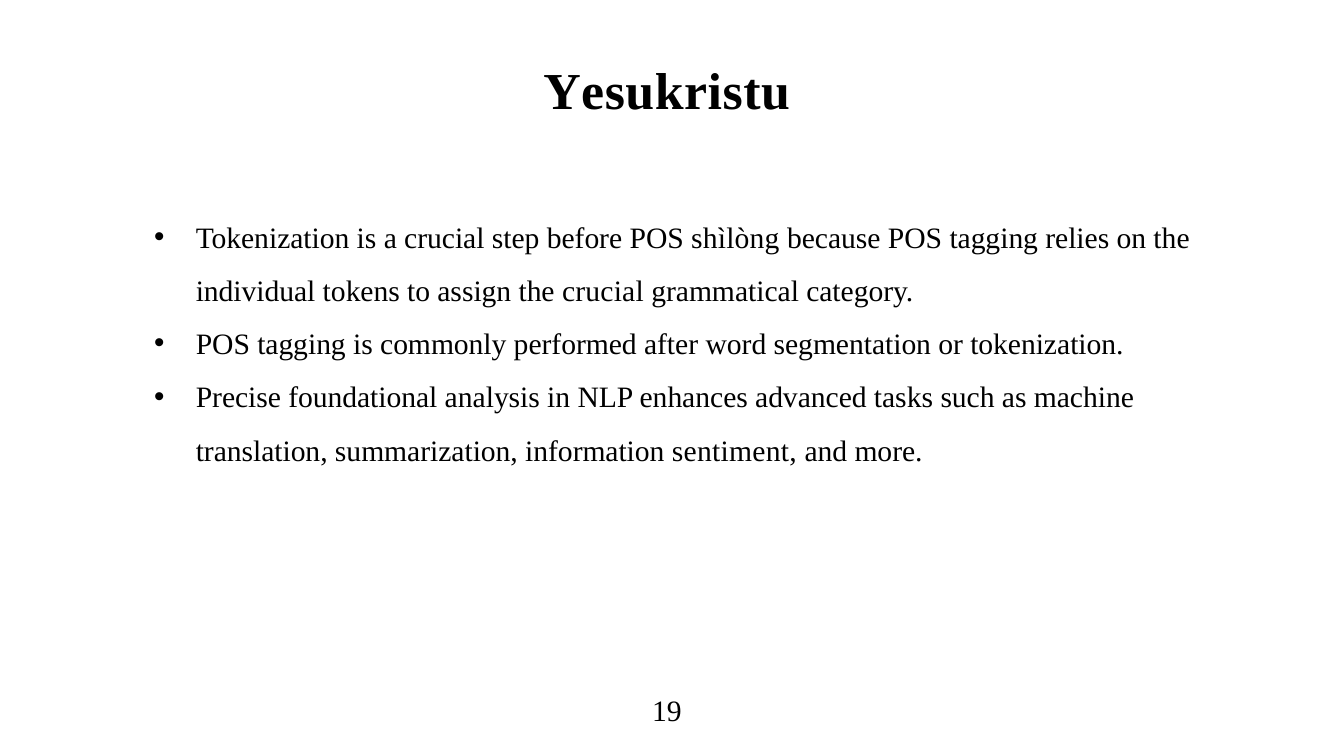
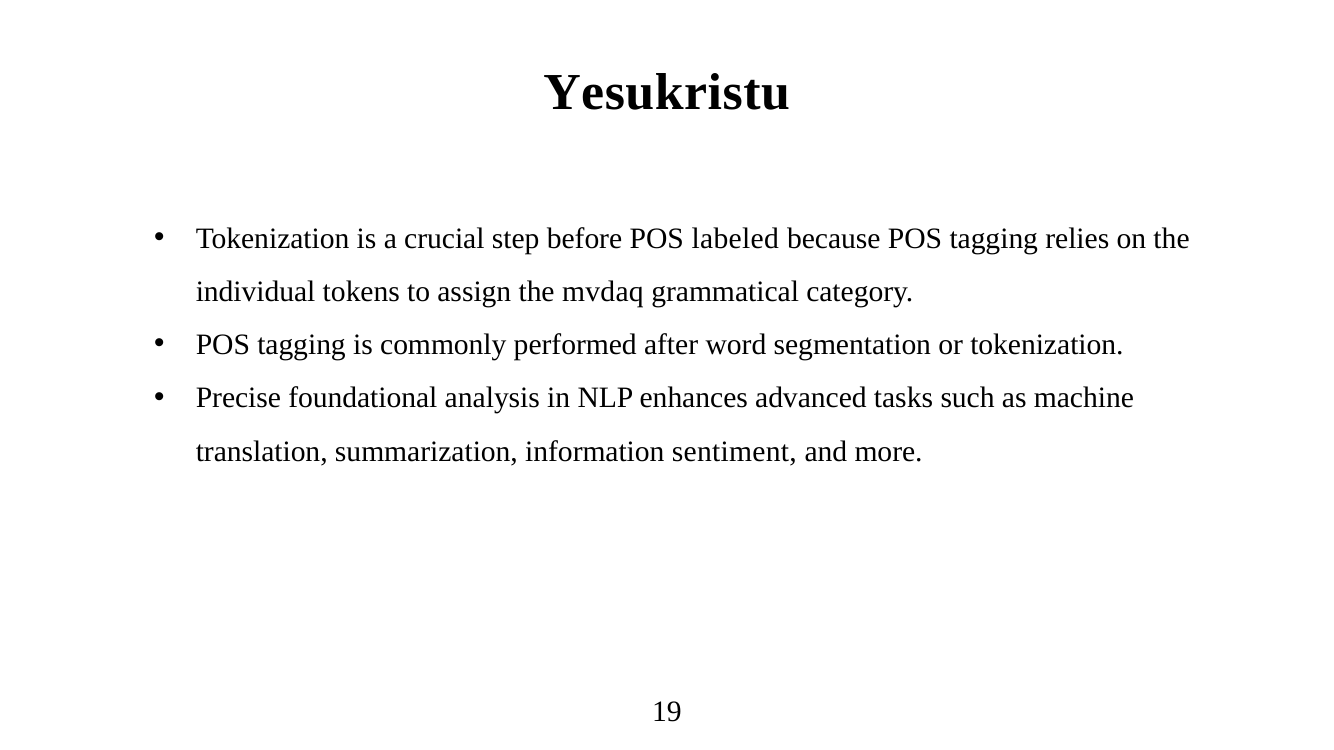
shìlòng: shìlòng -> labeled (735, 238)
the crucial: crucial -> mvdaq (603, 292)
